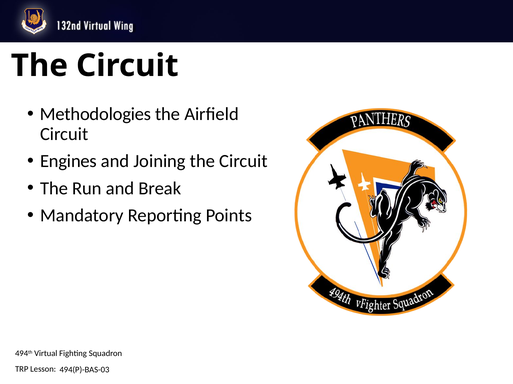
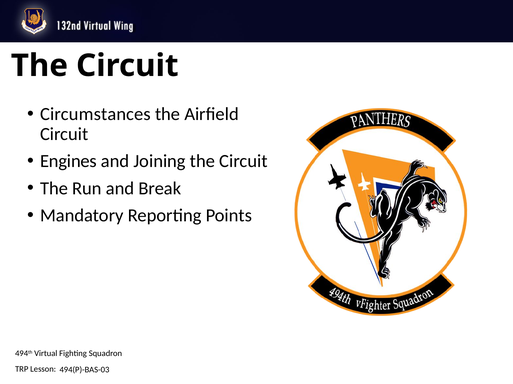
Methodologies: Methodologies -> Circumstances (95, 114)
